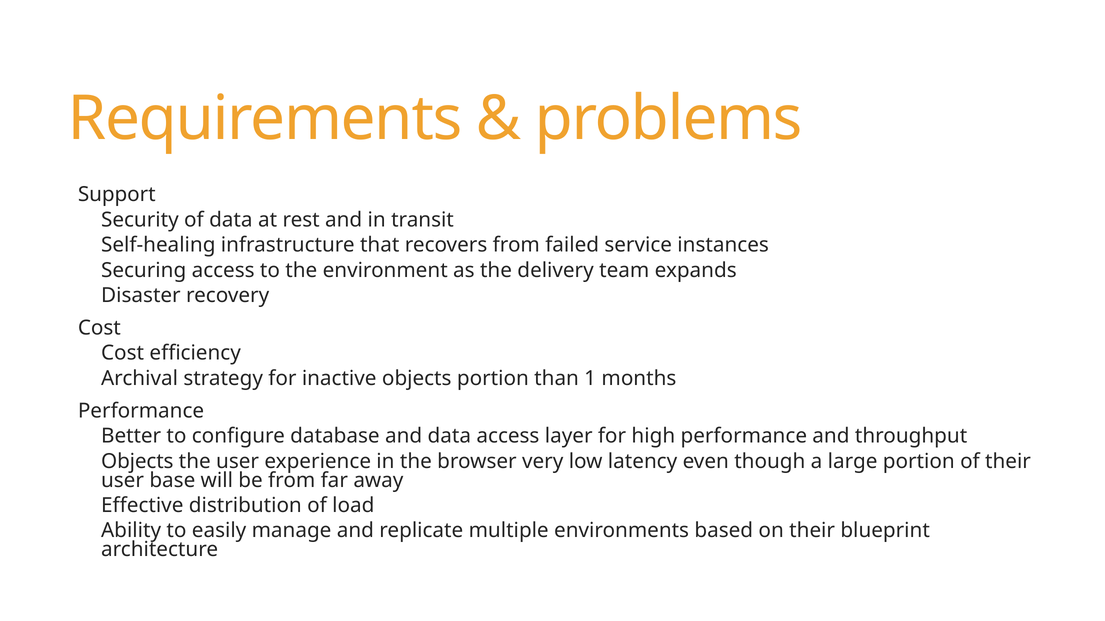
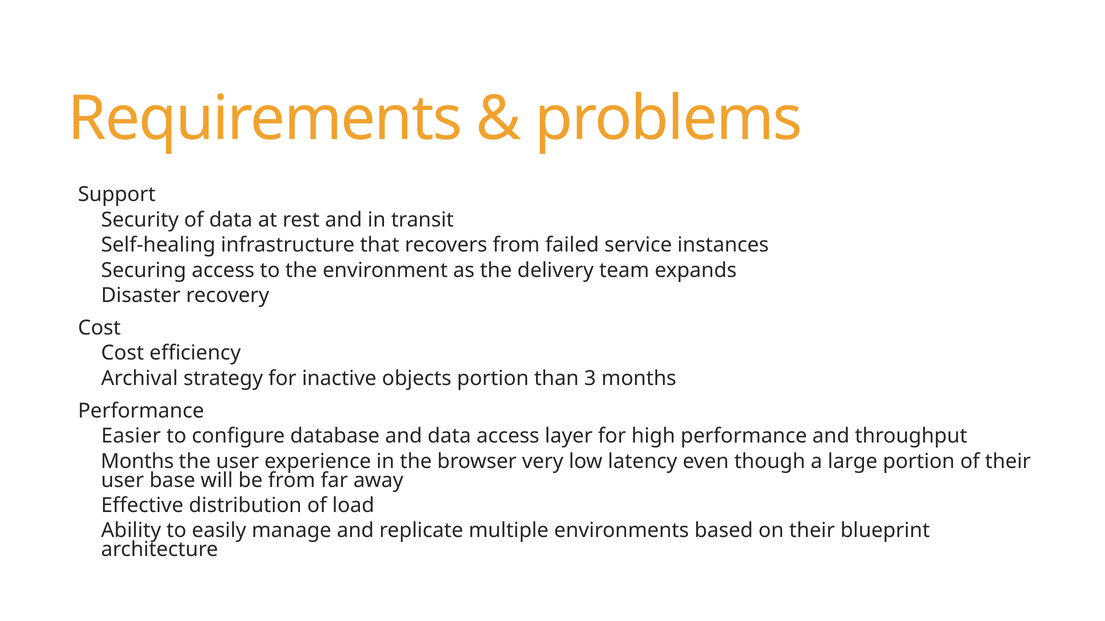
1: 1 -> 3 (590, 379)
Better: Better -> Easier (131, 436)
Objects: Objects -> Months (137, 462)
